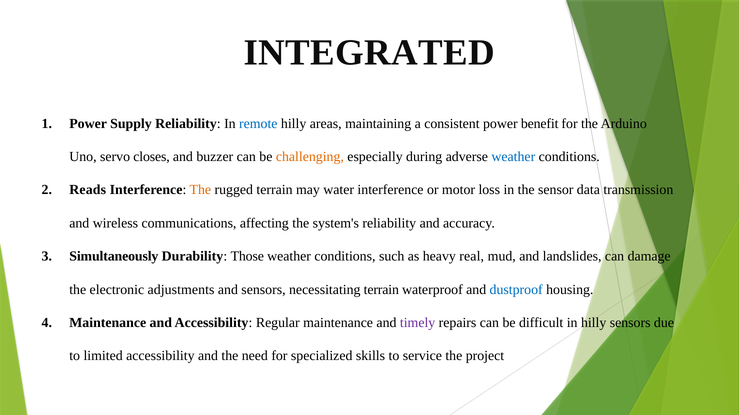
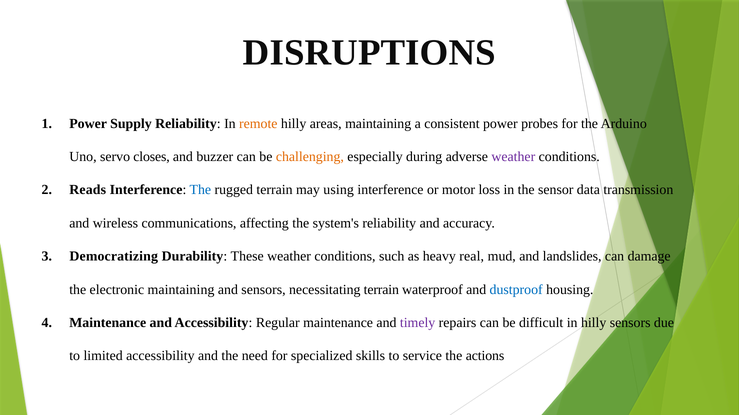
INTEGRATED: INTEGRATED -> DISRUPTIONS (369, 53)
remote colour: blue -> orange (258, 124)
benefit: benefit -> probes (540, 124)
weather colour: blue -> purple (513, 157)
The colour: orange -> blue (200, 190)
water: water -> using (339, 190)
Simultaneously: Simultaneously -> Democratizing (114, 257)
Those: Those -> These (247, 257)
electronic adjustments: adjustments -> maintaining (181, 290)
project: project -> actions (485, 356)
